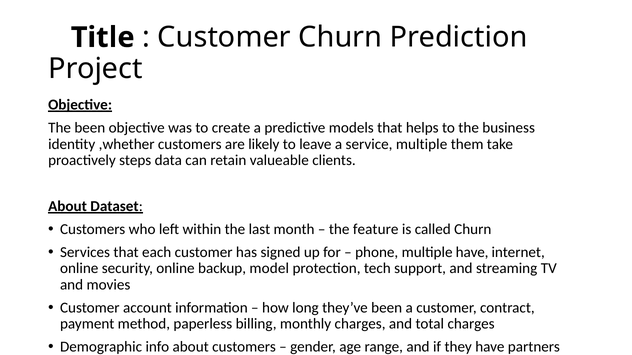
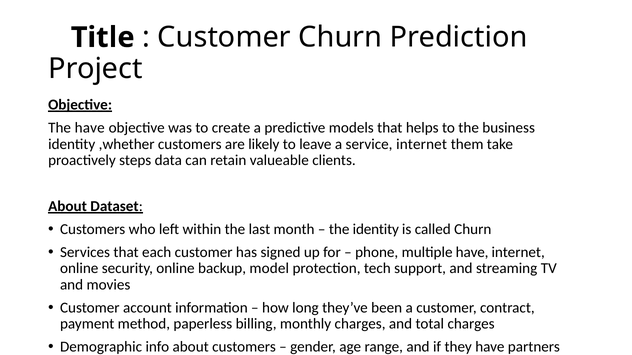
The been: been -> have (90, 128)
service multiple: multiple -> internet (422, 144)
the feature: feature -> identity (376, 230)
